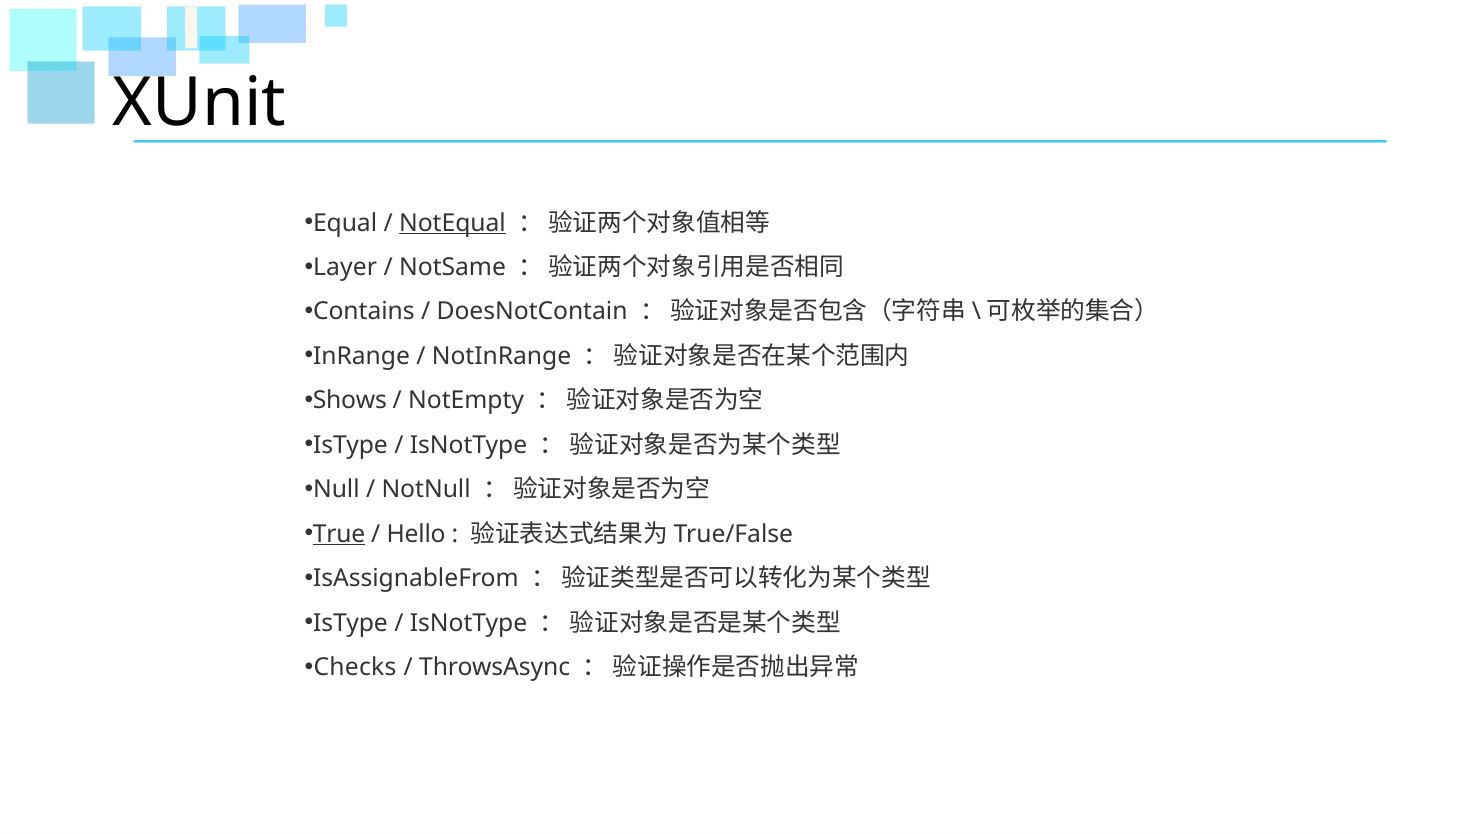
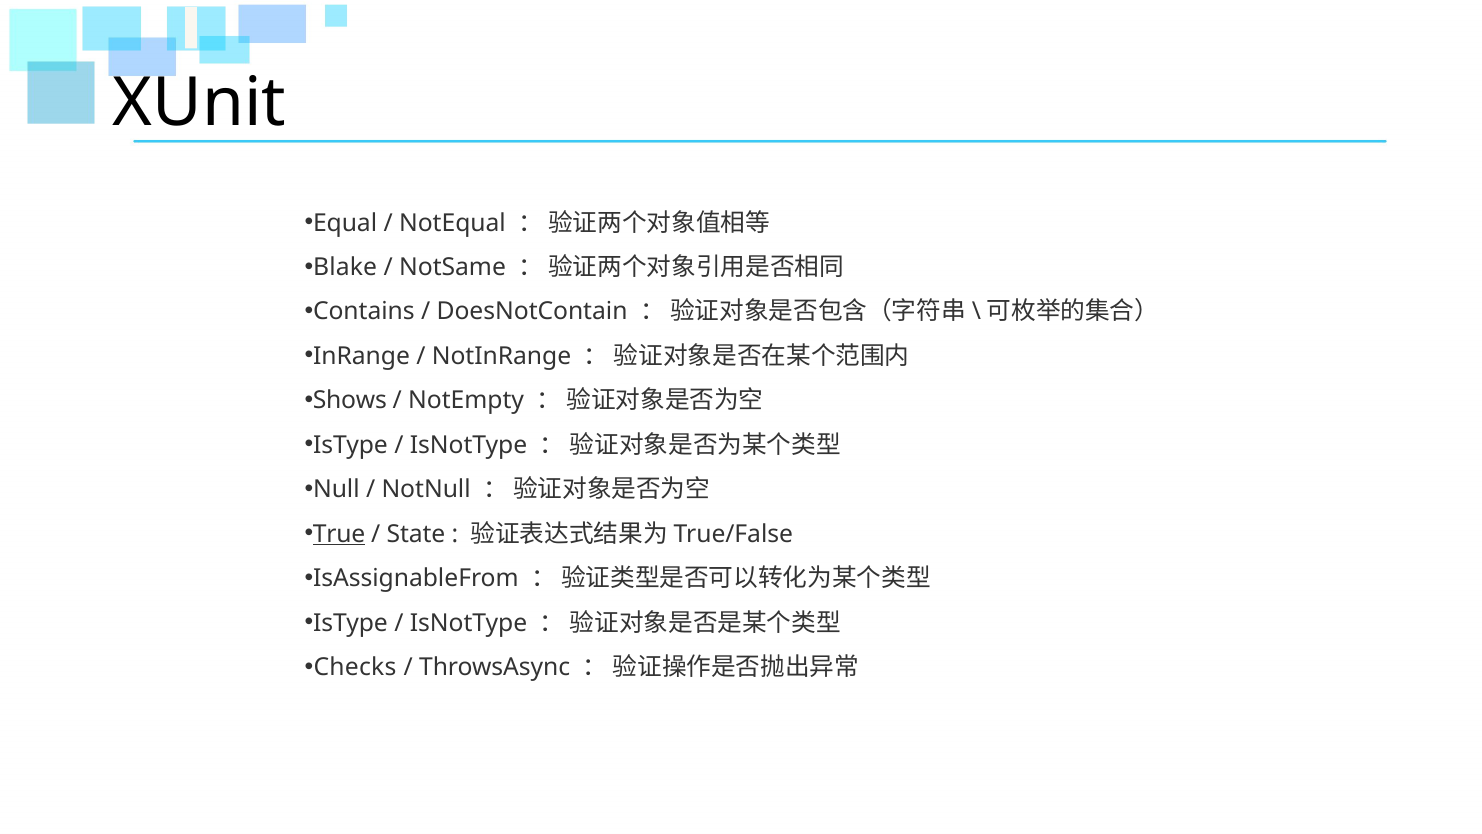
NotEqual underline: present -> none (452, 223)
Layer: Layer -> Blake (345, 267)
Hello: Hello -> State (416, 534)
